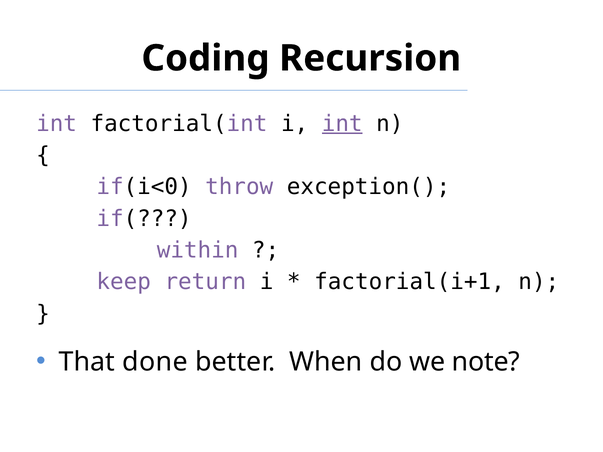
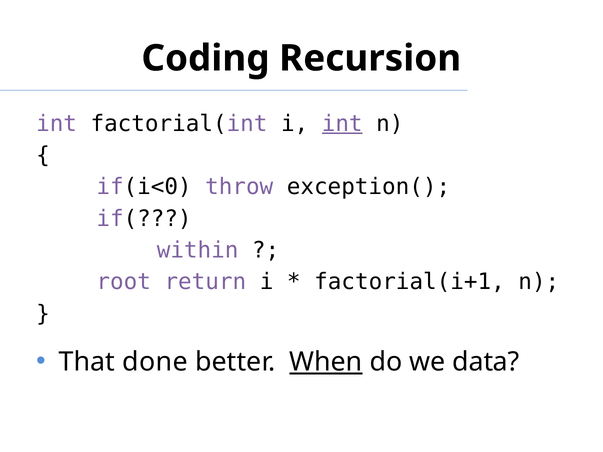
keep: keep -> root (124, 282)
When underline: none -> present (326, 362)
note: note -> data (486, 362)
